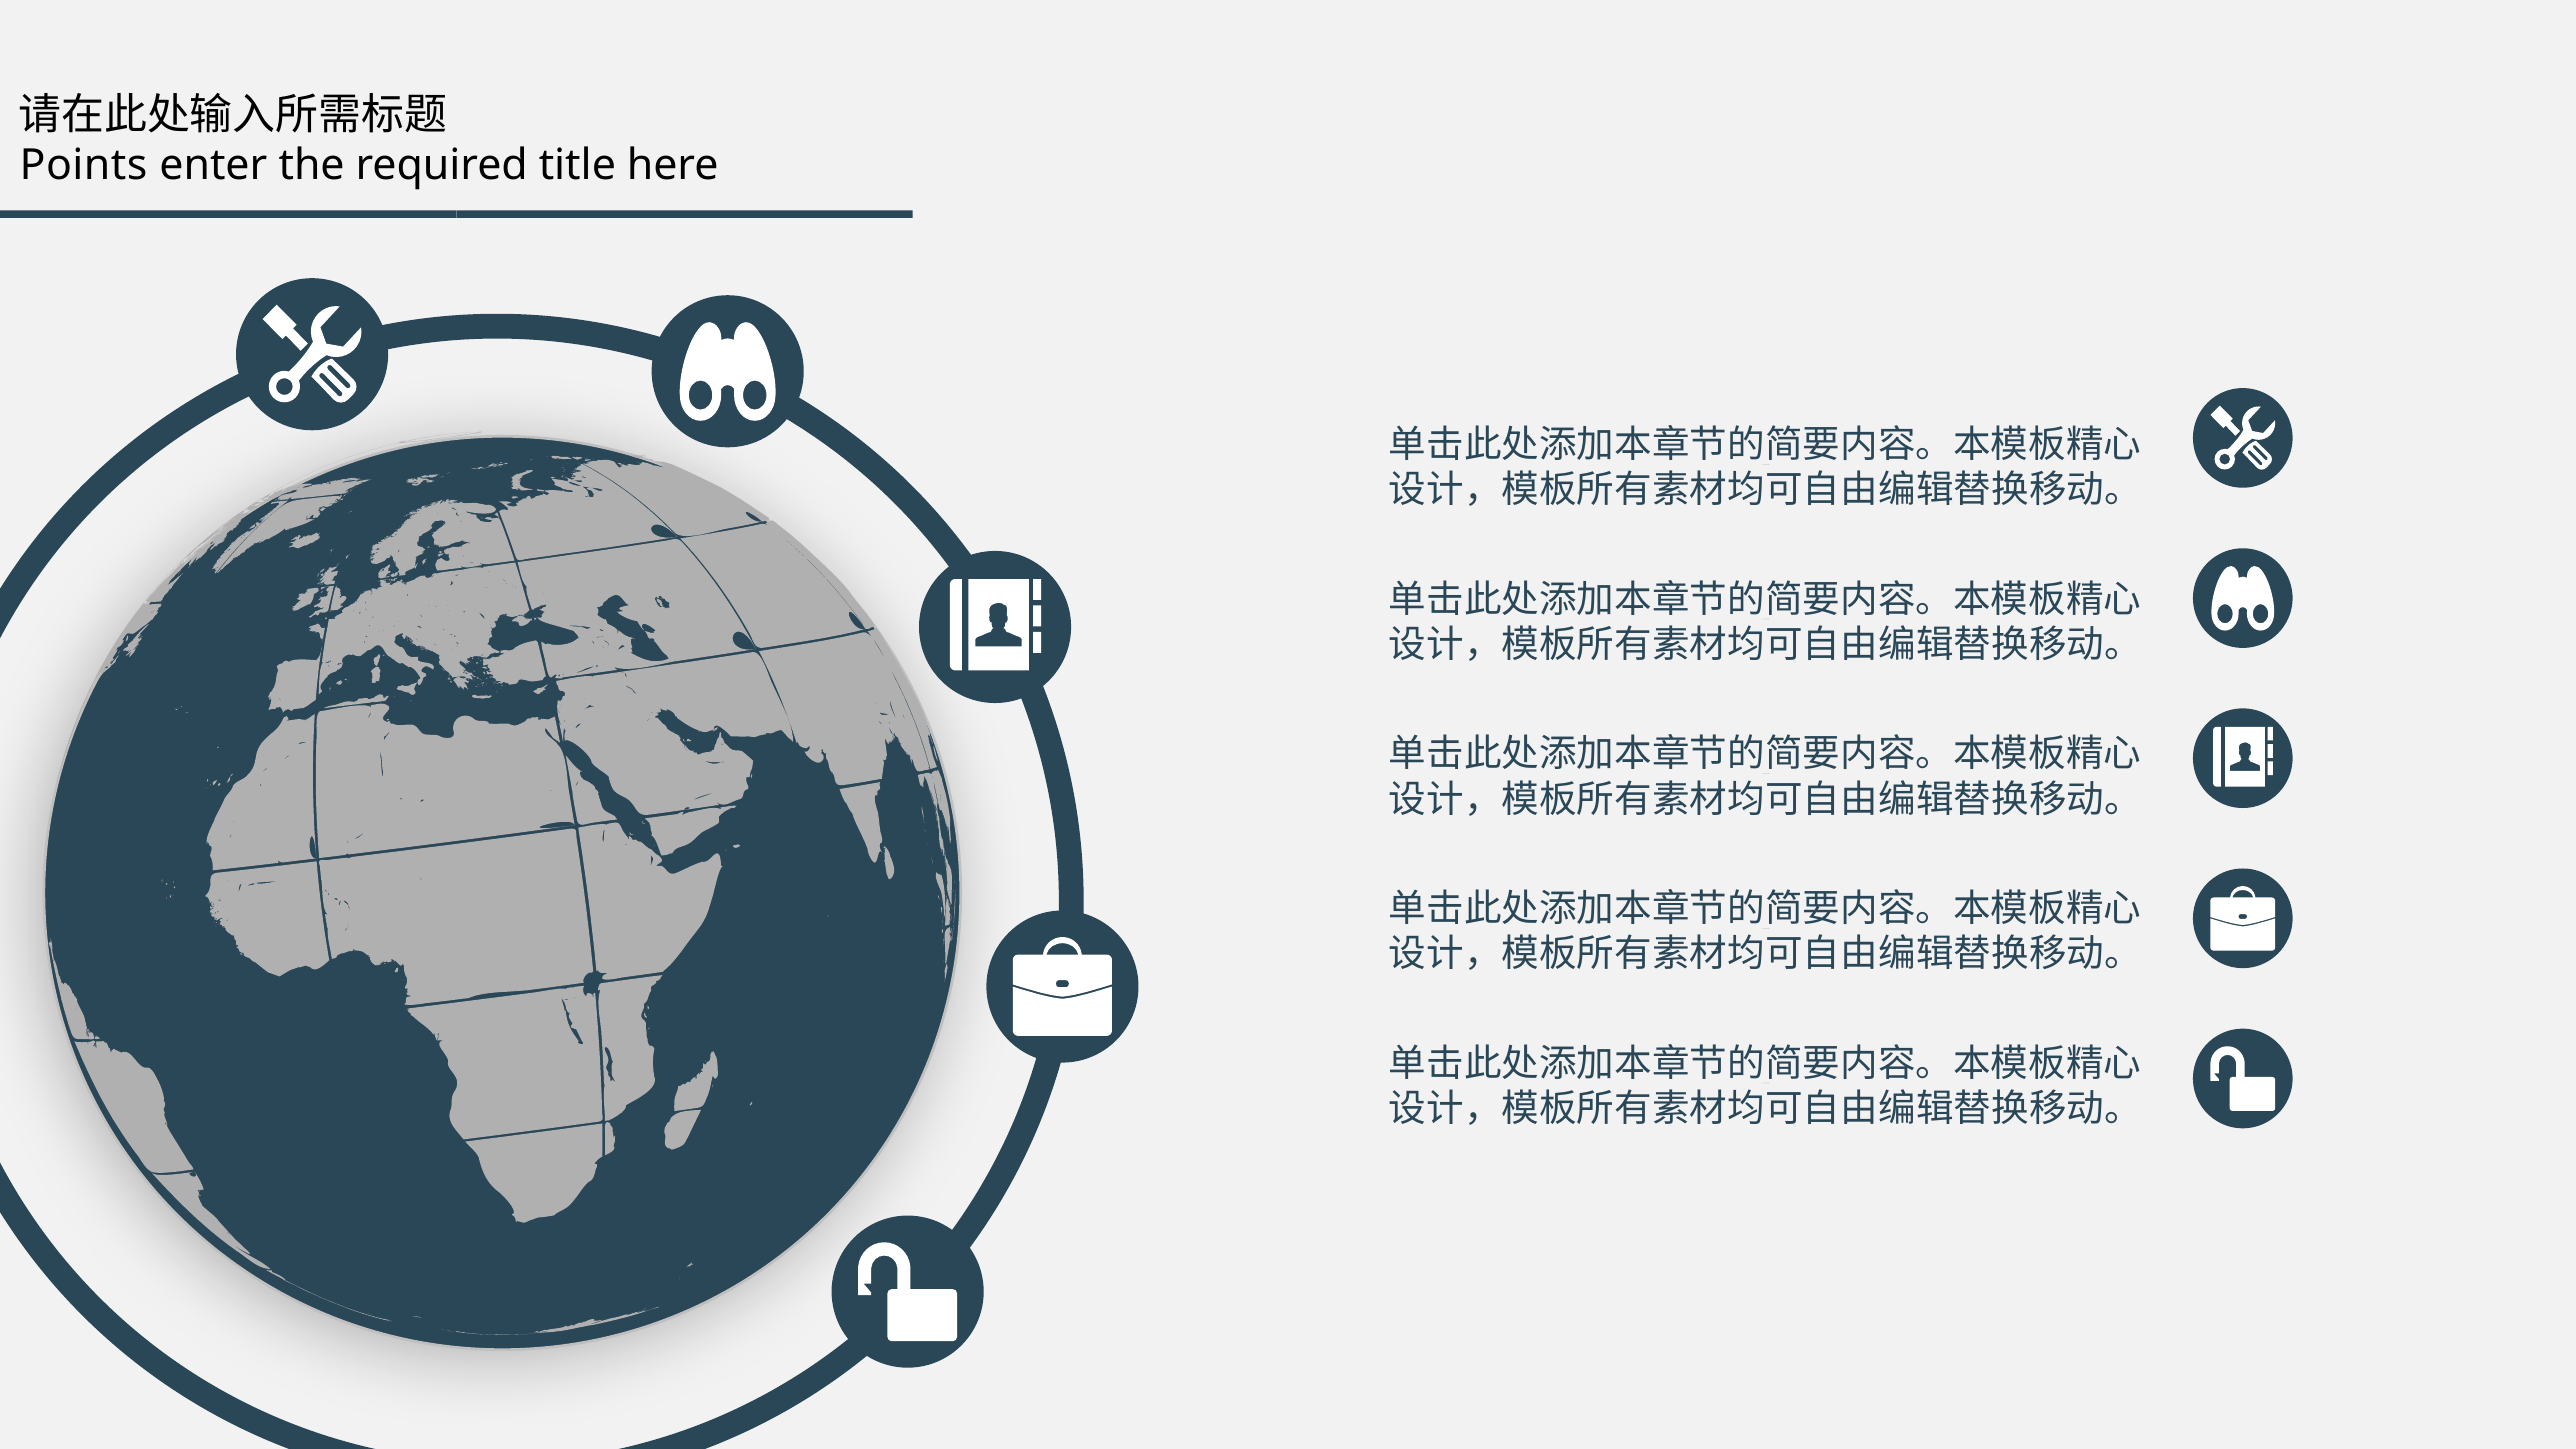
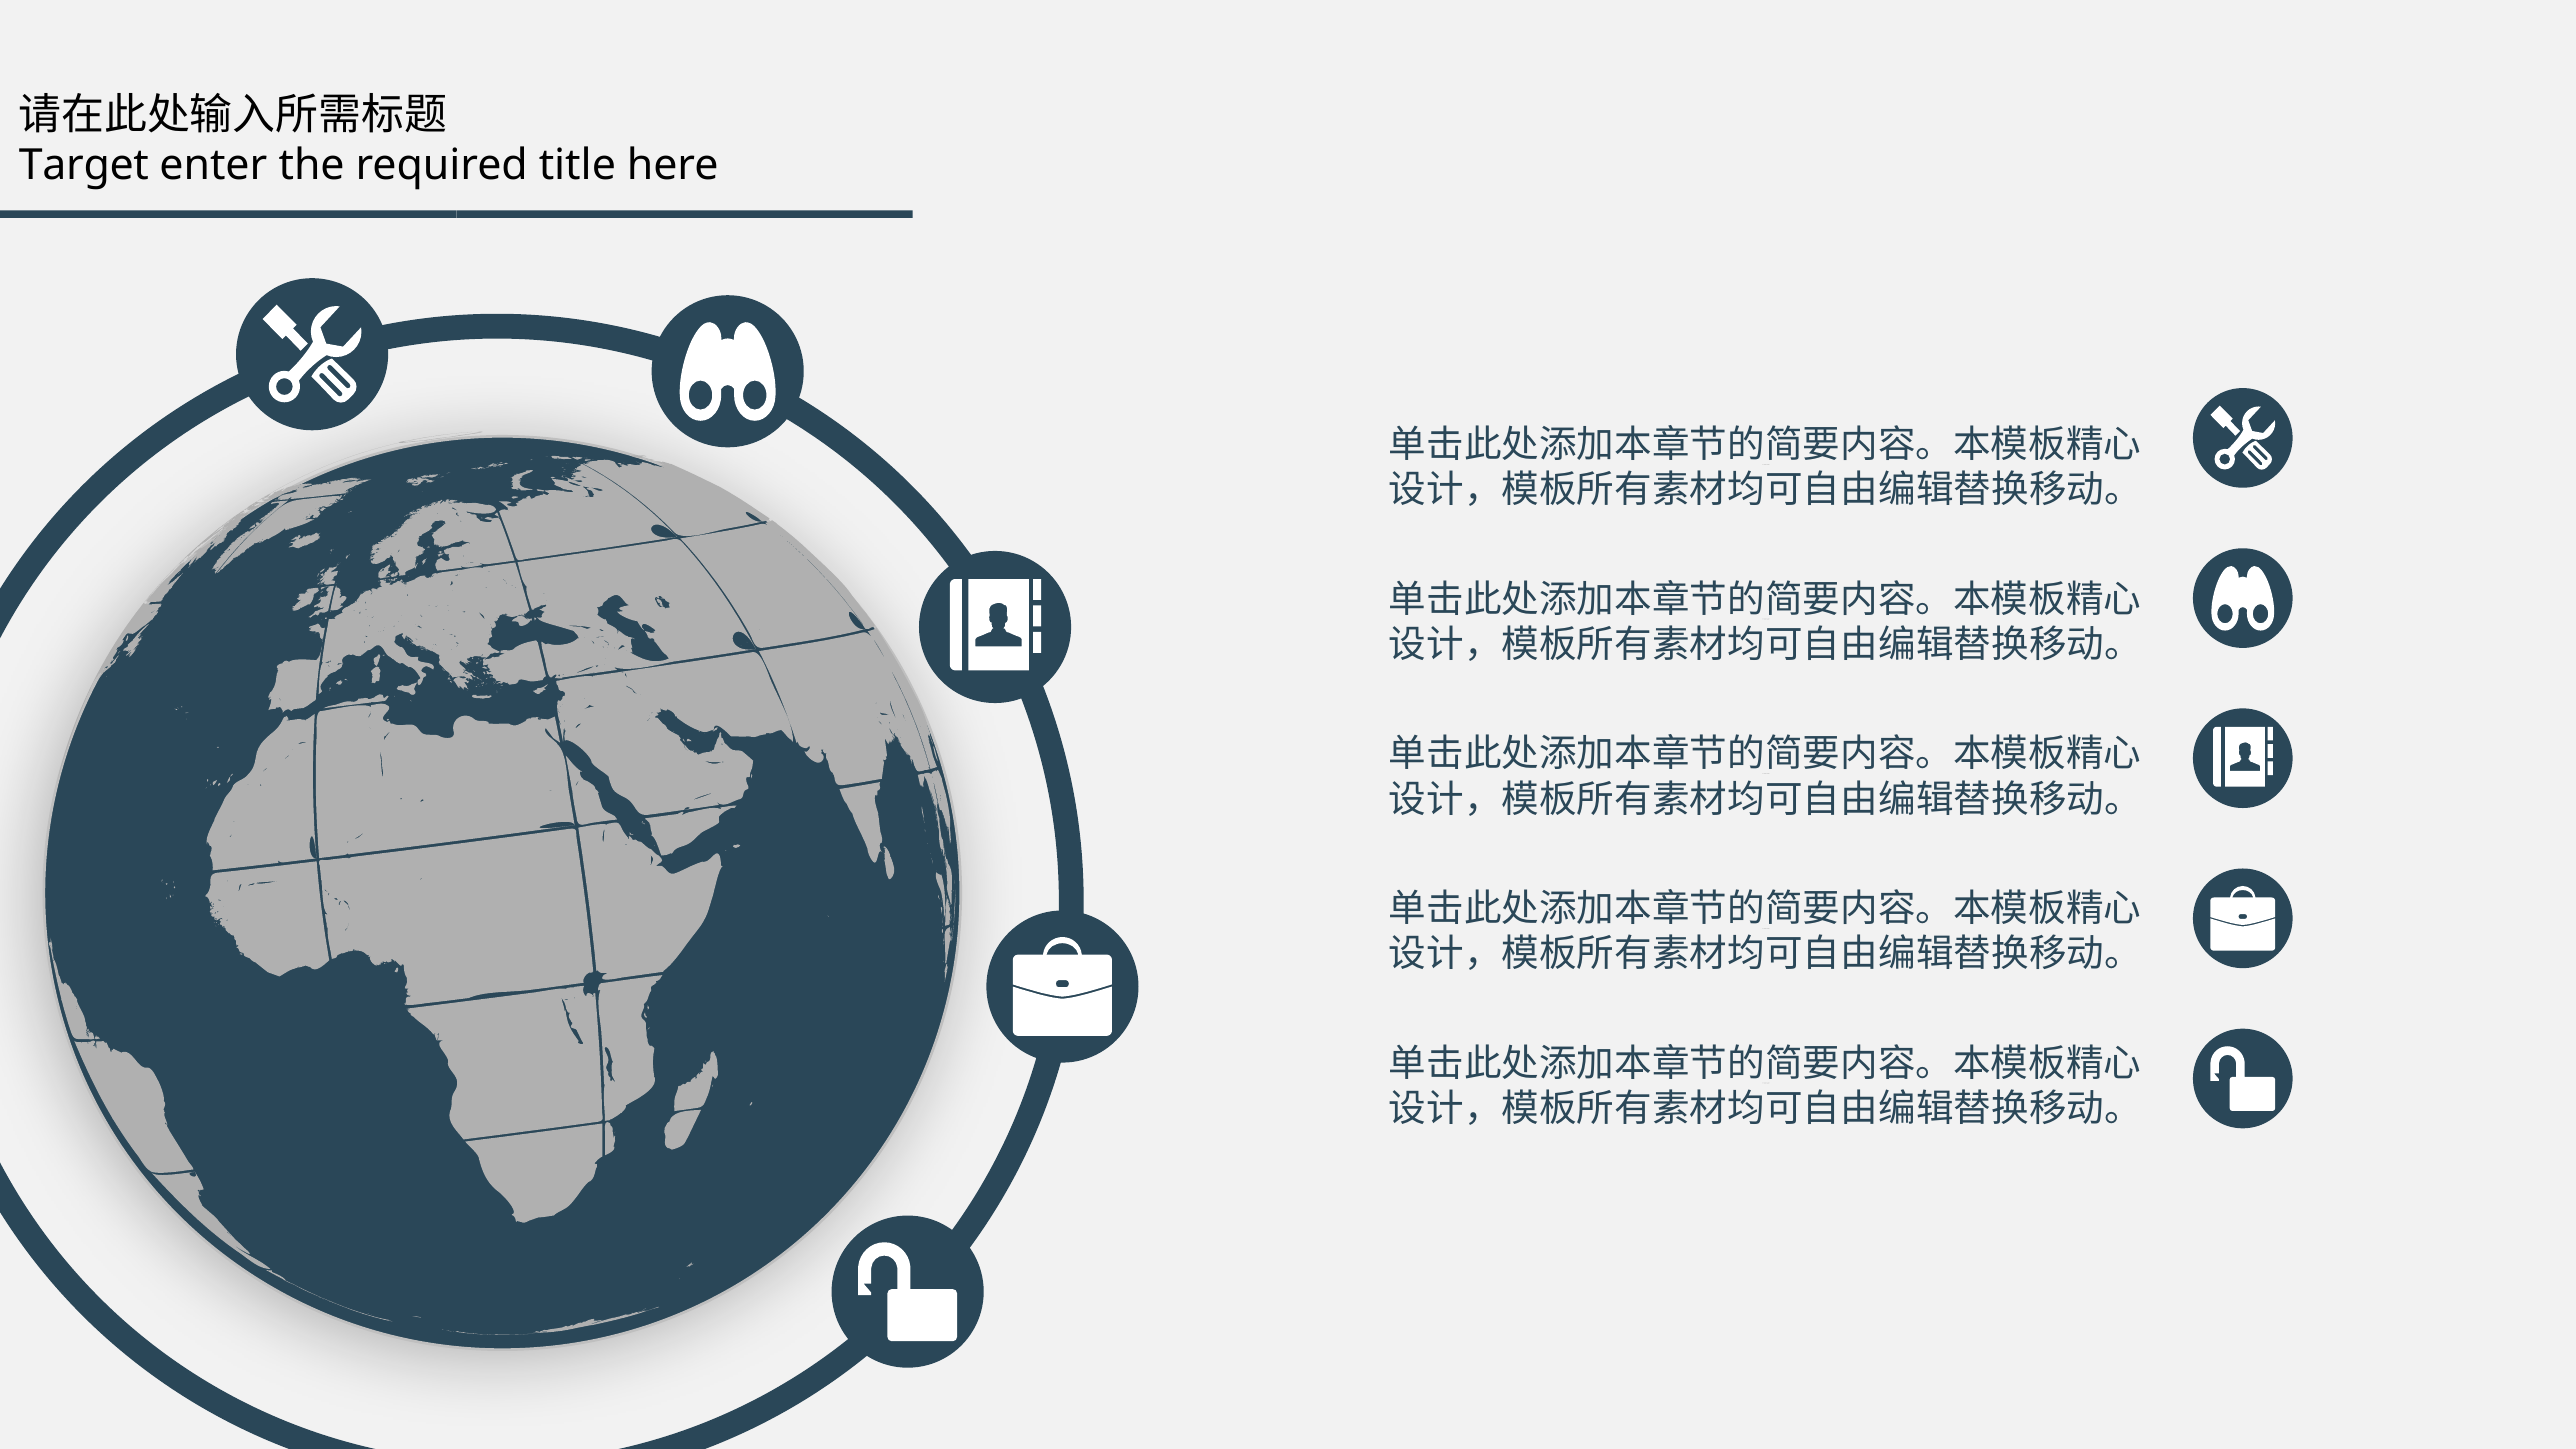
Points: Points -> Target (84, 165)
